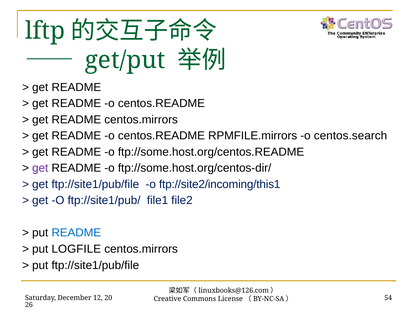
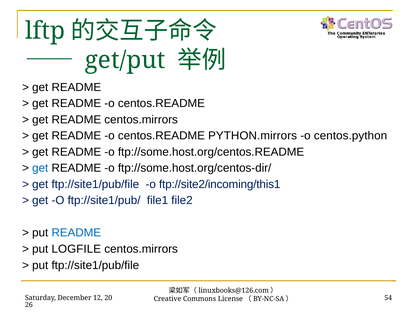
RPMFILE.mirrors: RPMFILE.mirrors -> PYTHON.mirrors (253, 136)
centos.search: centos.search -> centos.python (351, 136)
get colour: purple -> blue (40, 169)
